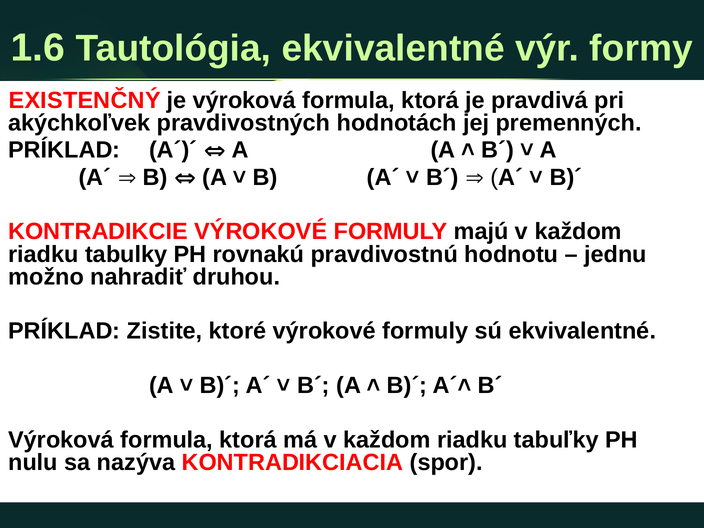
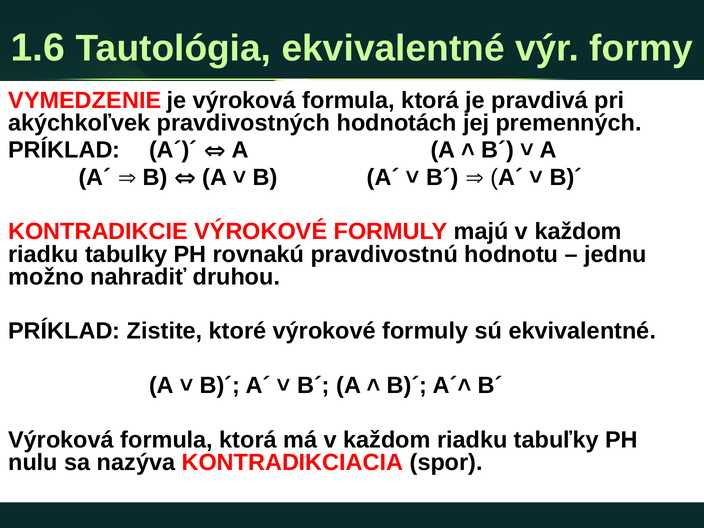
EXISTENČNÝ: EXISTENČNÝ -> VYMEDZENIE (85, 100)
